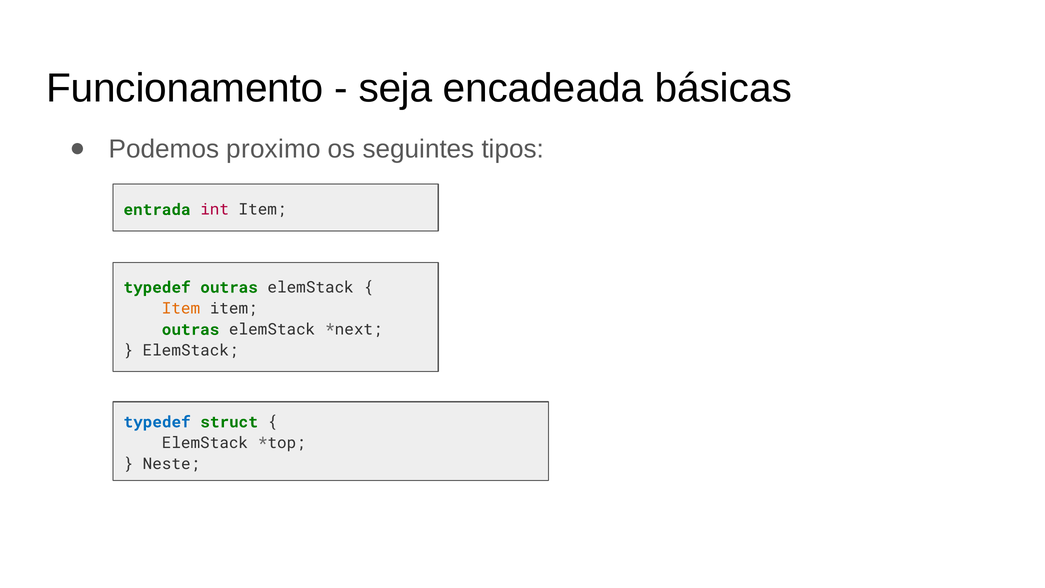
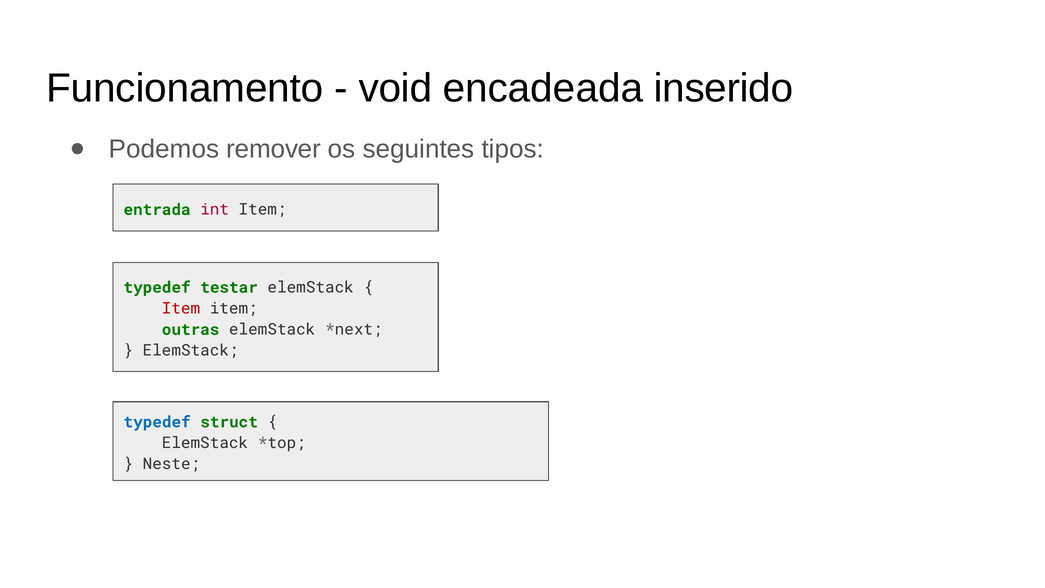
seja: seja -> void (395, 88)
básicas: básicas -> inserido (723, 88)
proximo: proximo -> remover (274, 149)
typedef outras: outras -> testar (229, 287)
Item colour: orange -> red (181, 308)
